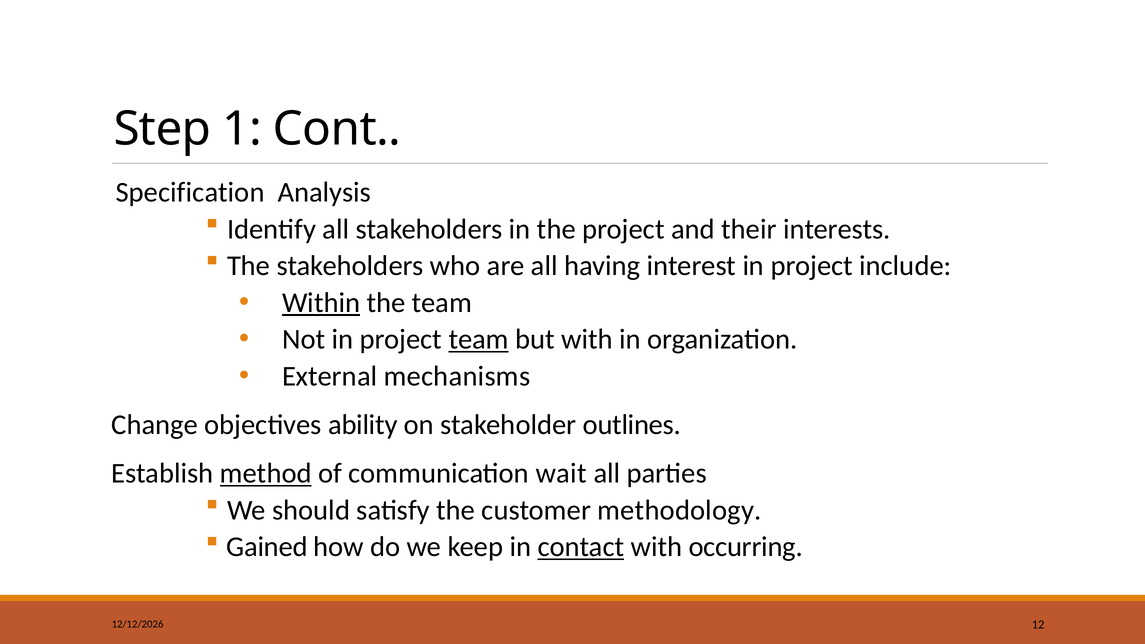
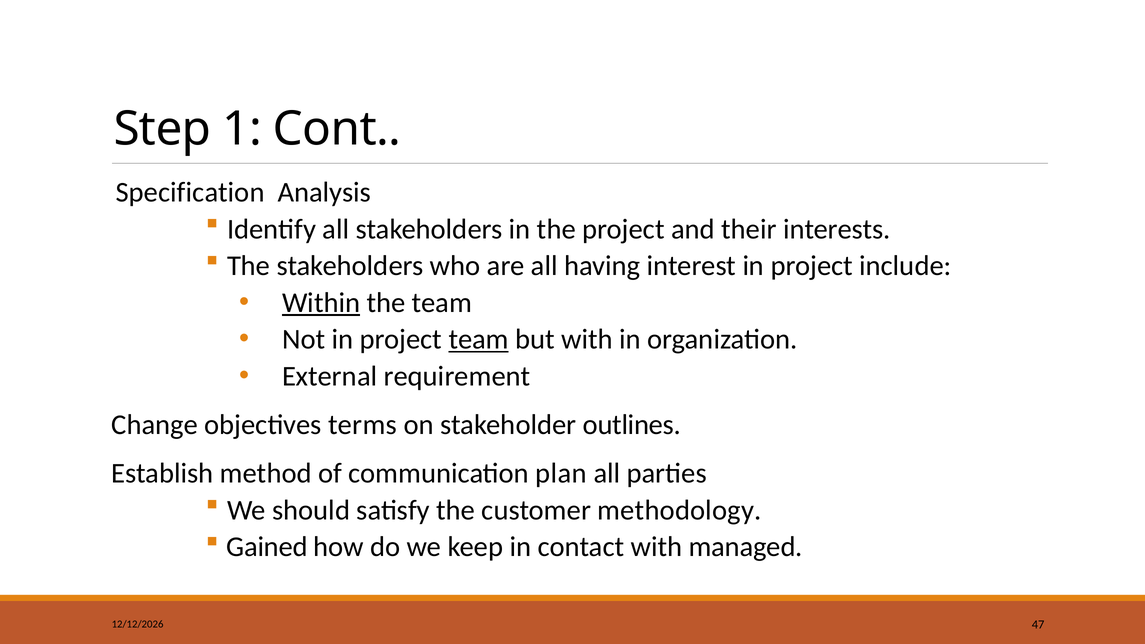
mechanisms: mechanisms -> requirement (457, 376)
ability: ability -> terms (363, 425)
method underline: present -> none (266, 474)
wait: wait -> plan (561, 474)
contact underline: present -> none (581, 547)
occurring: occurring -> managed (746, 547)
12: 12 -> 47 (1038, 625)
